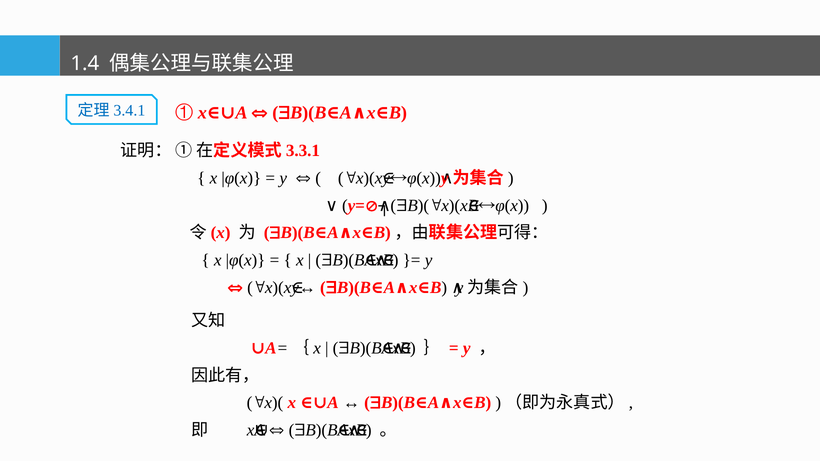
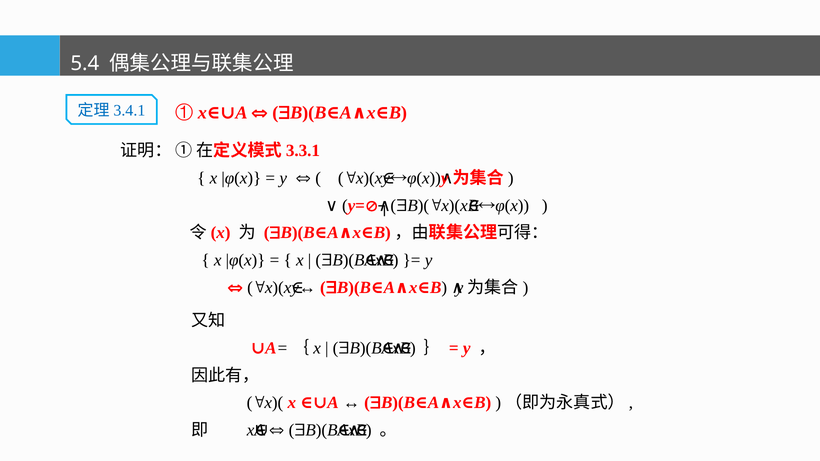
1.4: 1.4 -> 5.4 (85, 64)
